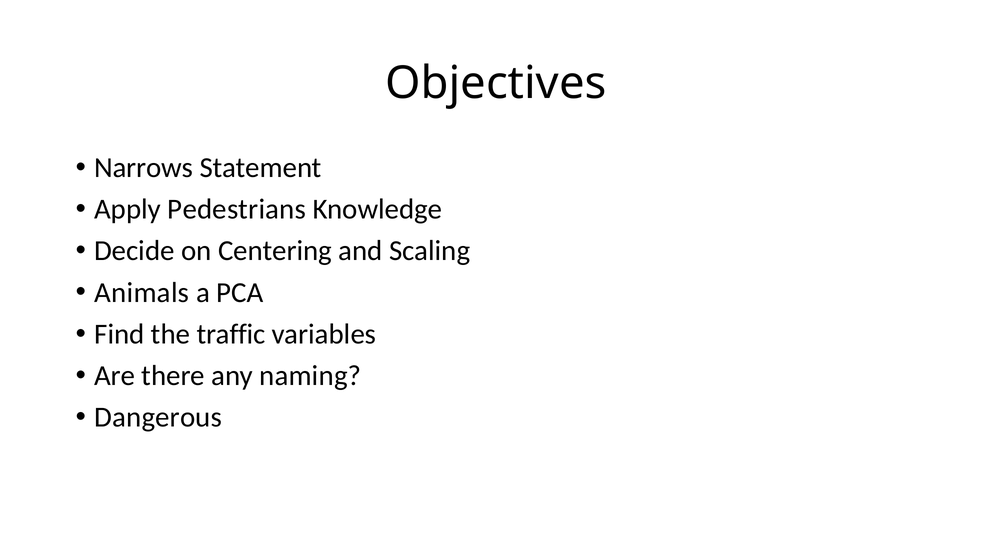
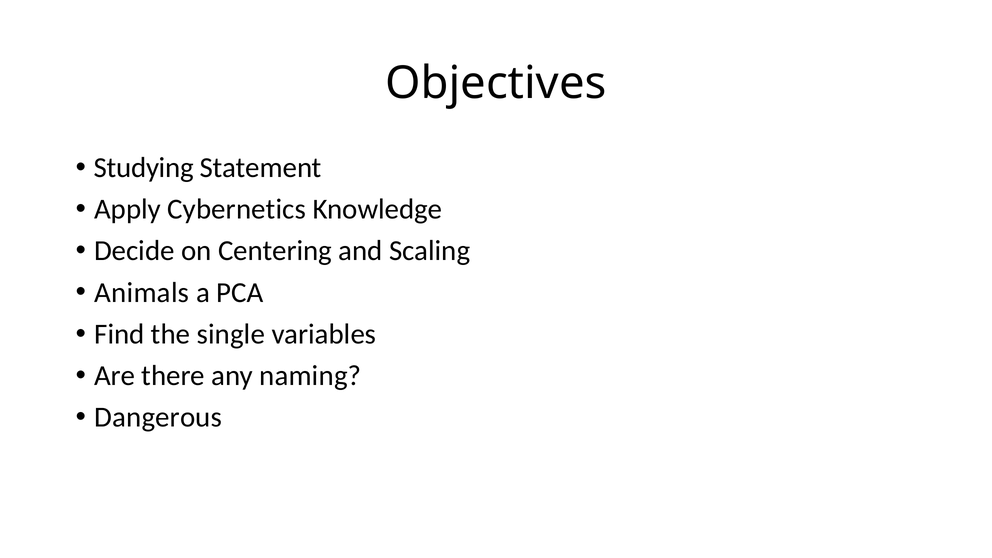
Narrows: Narrows -> Studying (144, 168)
Pedestrians: Pedestrians -> Cybernetics (237, 209)
traffic: traffic -> single (231, 334)
